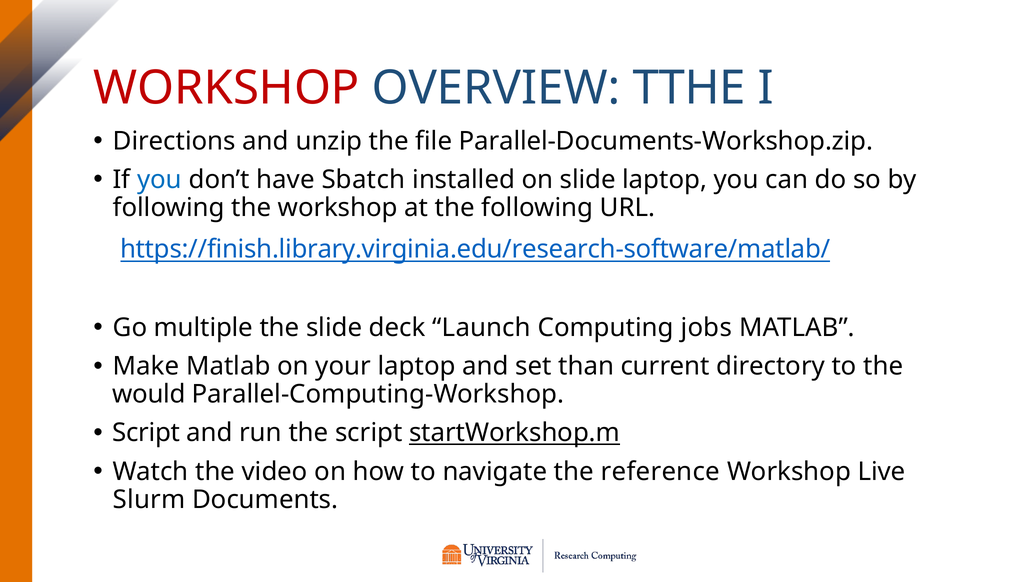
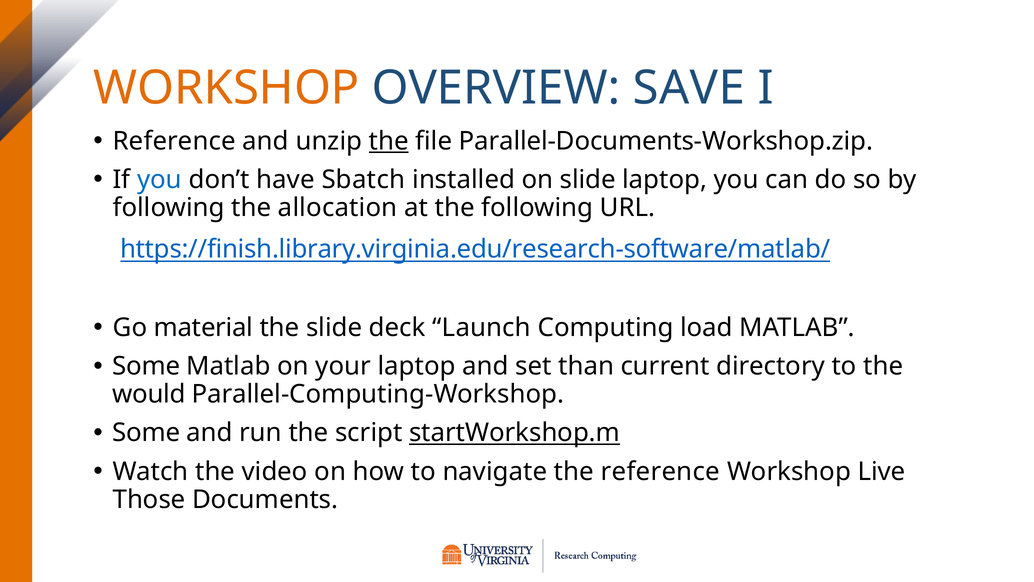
WORKSHOP colour: red -> orange (227, 88)
TTHE: TTHE -> SAVE (689, 88)
Directions: Directions -> Reference (174, 141)
the underline: none -> present (389, 141)
the workshop: workshop -> allocation (338, 208)
multiple: multiple -> material (203, 327)
jobs: jobs -> load (706, 327)
Make: Make -> Some (146, 366)
Script: Script -> Some (146, 433)
Slurm: Slurm -> Those (149, 499)
